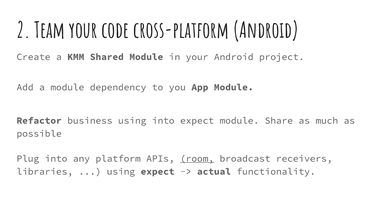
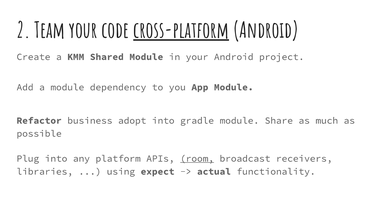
cross-platform underline: none -> present (181, 30)
business using: using -> adopt (132, 120)
into expect: expect -> gradle (197, 120)
